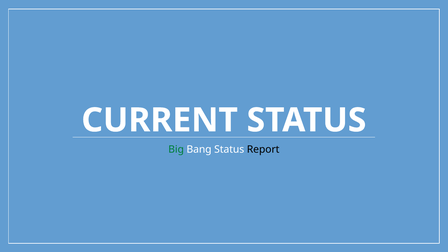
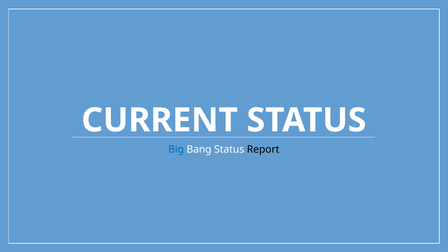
Big colour: green -> blue (176, 149)
